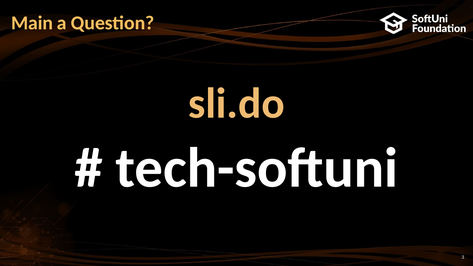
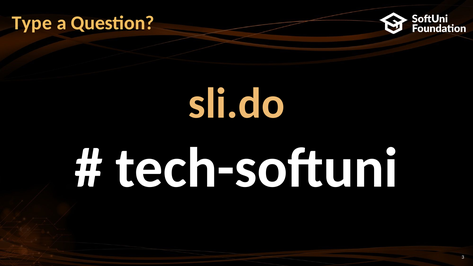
Main: Main -> Type (32, 23)
